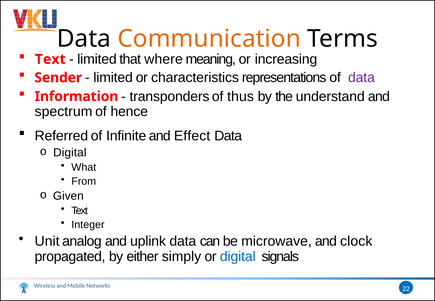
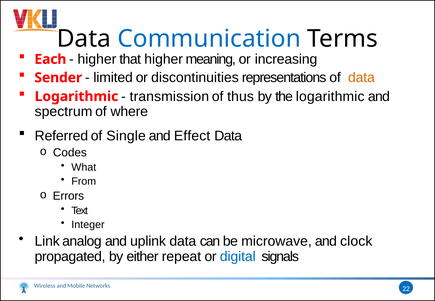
Communication colour: orange -> blue (209, 39)
Text: Text -> Each (50, 59)
limited: limited -> higher (97, 59)
that where: where -> higher (164, 59)
characteristics: characteristics -> discontinuities (195, 78)
data colour: purple -> orange (361, 78)
Information: Information -> Logarithmic (76, 97)
transponders: transponders -> transmission (169, 97)
the understand: understand -> logarithmic (330, 97)
hence: hence -> where (129, 112)
Infinite: Infinite -> Single (126, 136)
Digital: Digital -> Codes (70, 153)
Given: Given -> Errors (68, 196)
Unit: Unit -> Link (47, 241)
simply: simply -> repeat (181, 257)
